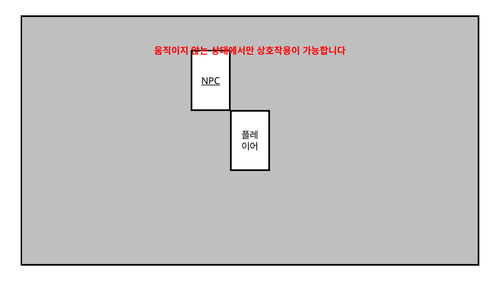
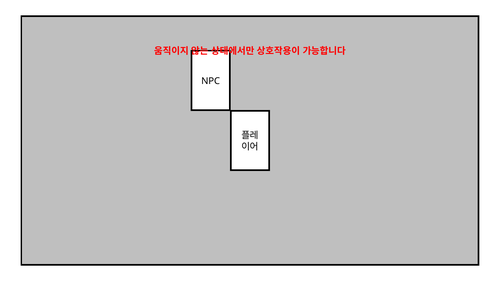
NPC underline: present -> none (211, 81)
